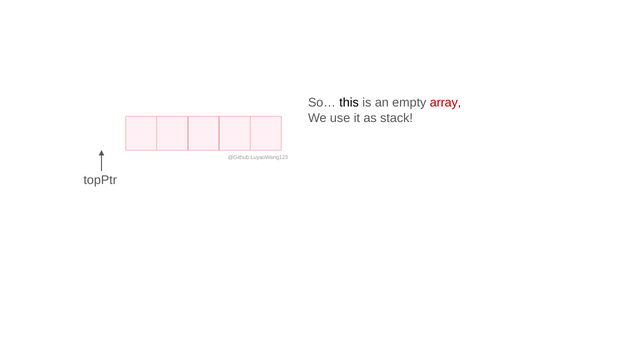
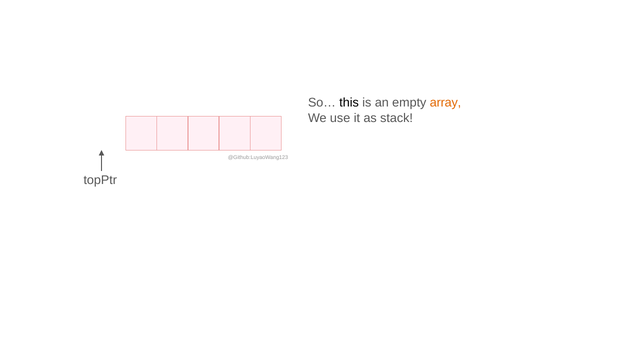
array colour: red -> orange (445, 103)
